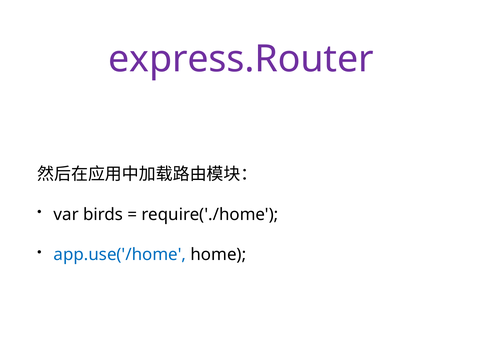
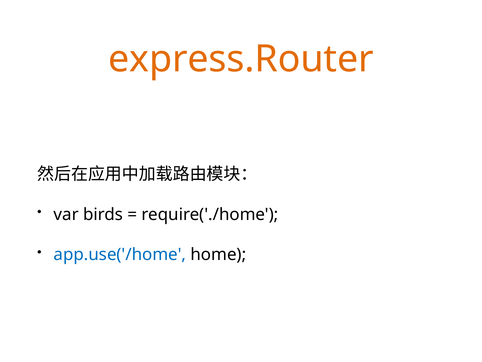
express.Router colour: purple -> orange (241, 59)
